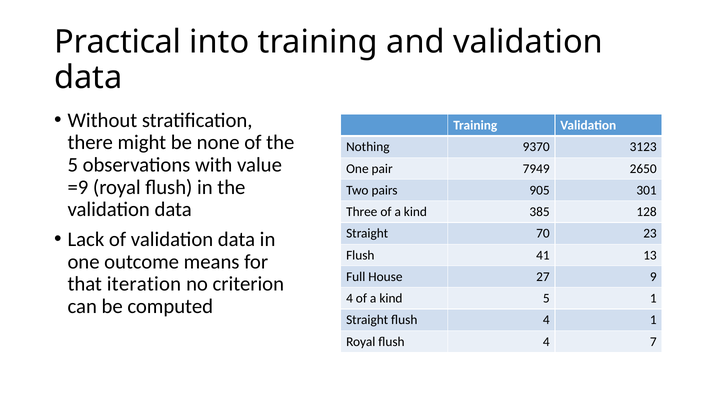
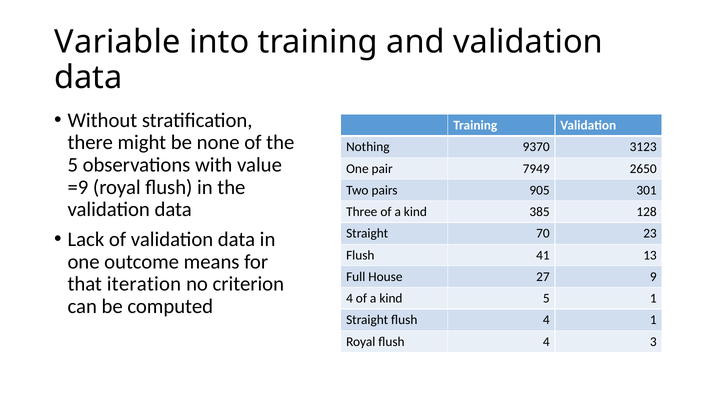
Practical: Practical -> Variable (117, 42)
7: 7 -> 3 (653, 342)
